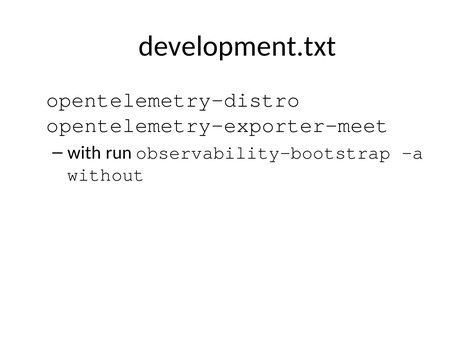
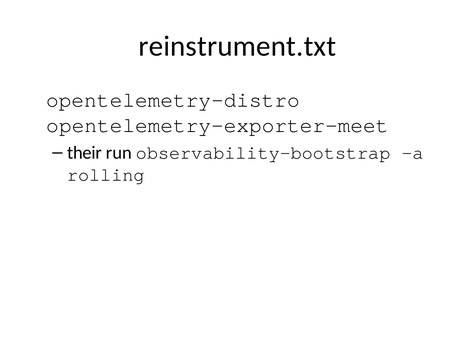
development.txt: development.txt -> reinstrument.txt (237, 46)
with: with -> their (85, 152)
without: without -> rolling (106, 174)
